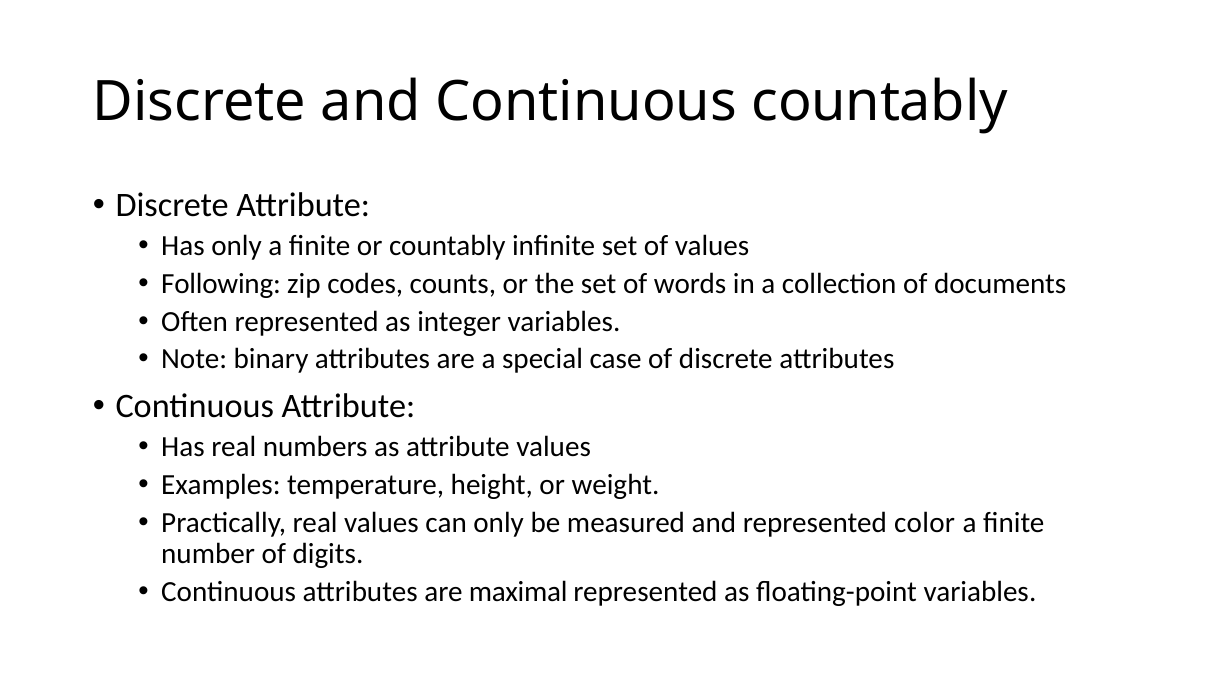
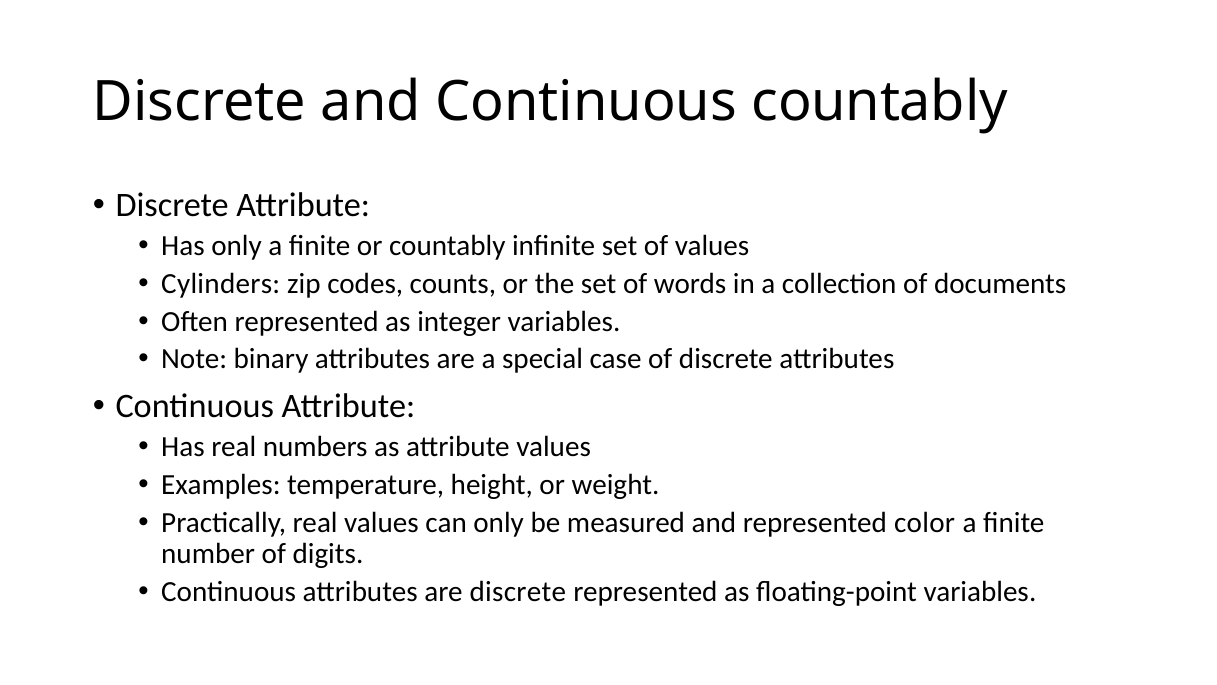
Following: Following -> Cylinders (221, 284)
are maximal: maximal -> discrete (518, 591)
